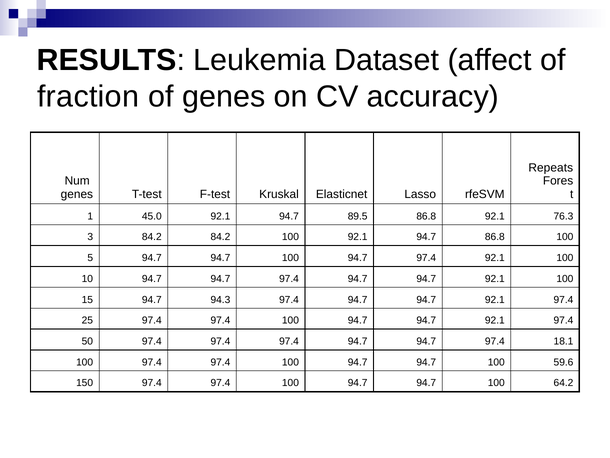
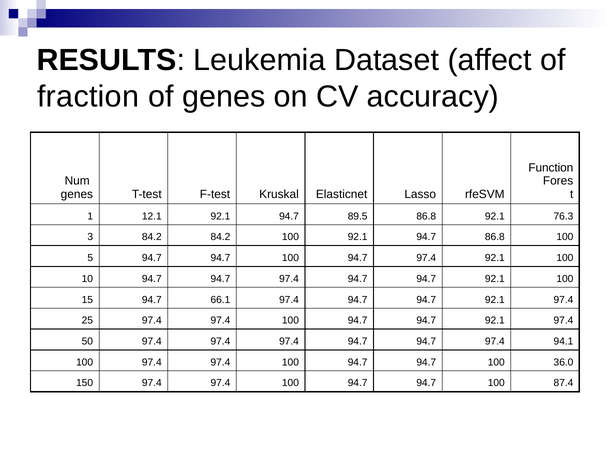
Repeats: Repeats -> Function (551, 167)
45.0: 45.0 -> 12.1 (152, 216)
94.3: 94.3 -> 66.1 (220, 299)
18.1: 18.1 -> 94.1 (563, 341)
59.6: 59.6 -> 36.0 (563, 362)
64.2: 64.2 -> 87.4 (563, 383)
